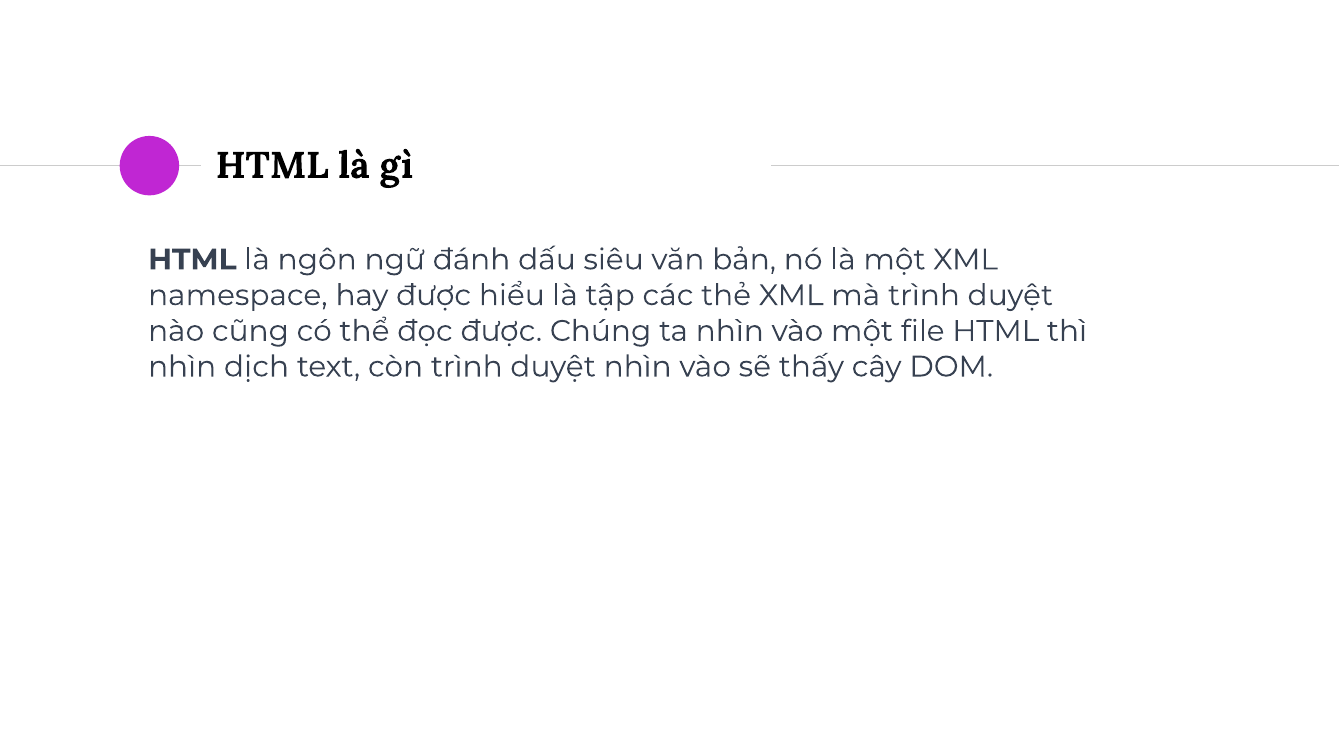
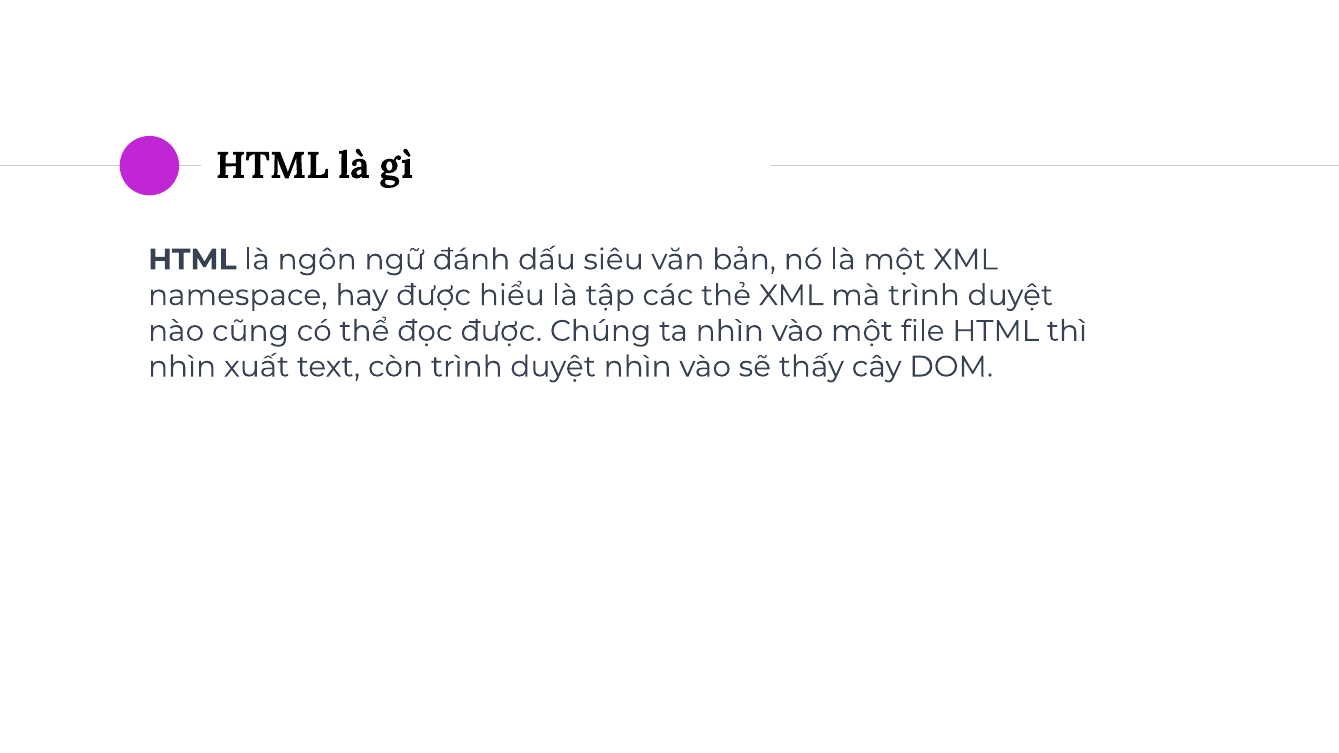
dịch: dịch -> xuất (257, 367)
